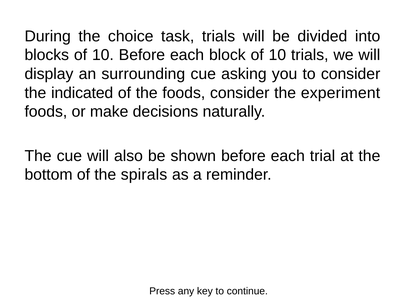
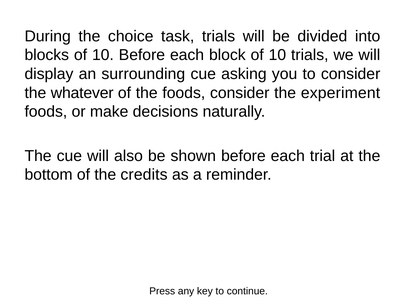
indicated: indicated -> whatever (82, 93)
spirals: spirals -> credits (144, 175)
